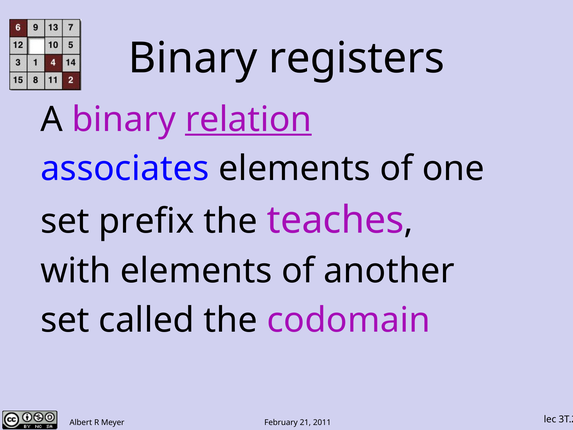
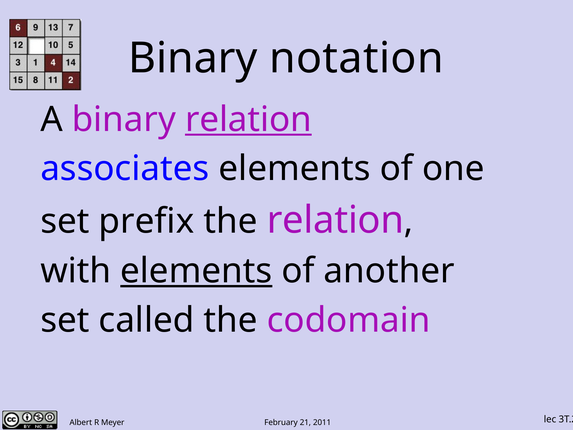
registers: registers -> notation (356, 58)
the teaches: teaches -> relation (335, 220)
elements underline: none -> present (196, 271)
